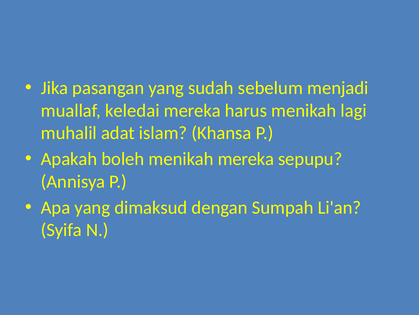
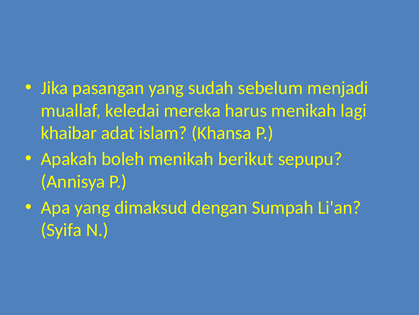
muhalil: muhalil -> khaibar (69, 133)
menikah mereka: mereka -> berikut (246, 159)
